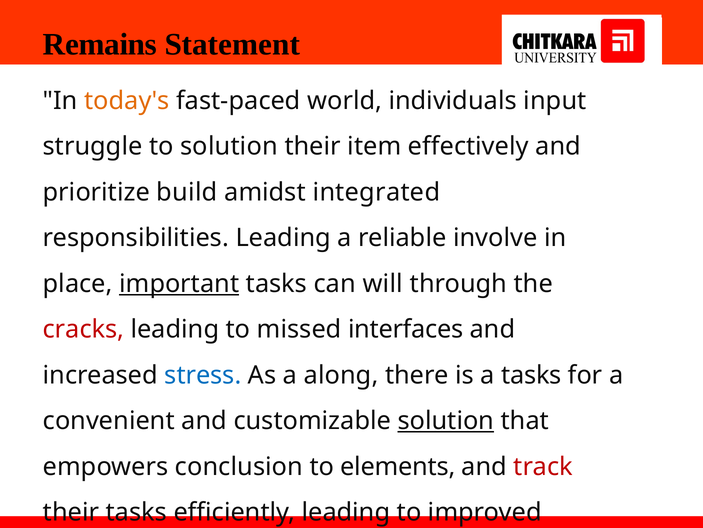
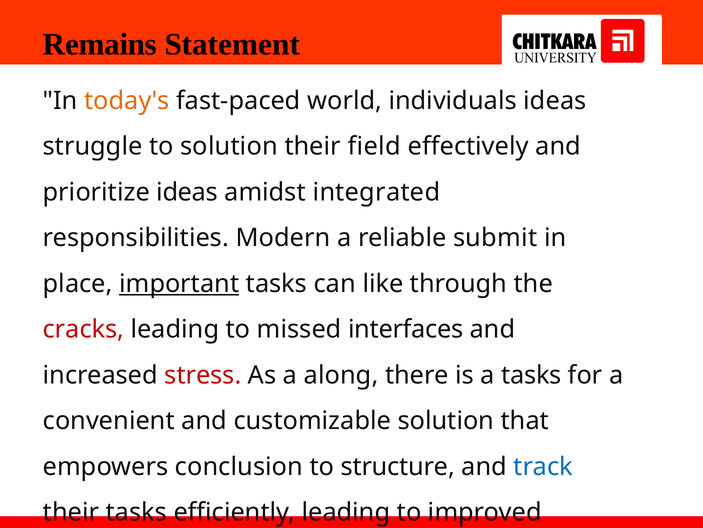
individuals input: input -> ideas (555, 101)
item: item -> field (374, 146)
prioritize build: build -> ideas (187, 192)
responsibilities Leading: Leading -> Modern (283, 238)
involve: involve -> submit (495, 238)
will: will -> like (383, 283)
stress colour: blue -> red (203, 375)
solution underline: present -> none (446, 420)
elements: elements -> structure (398, 466)
track colour: red -> blue (543, 466)
